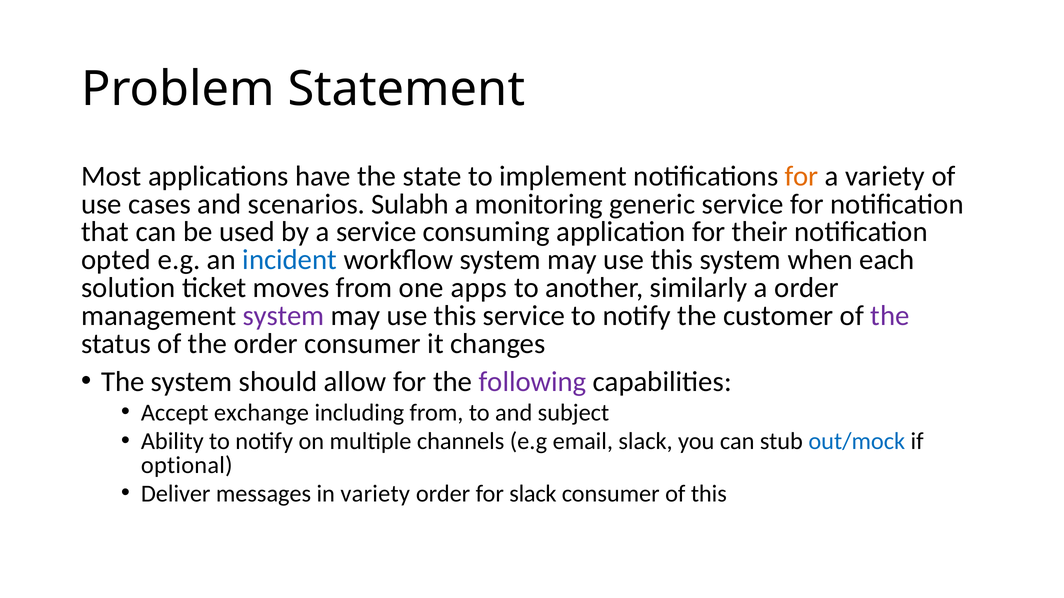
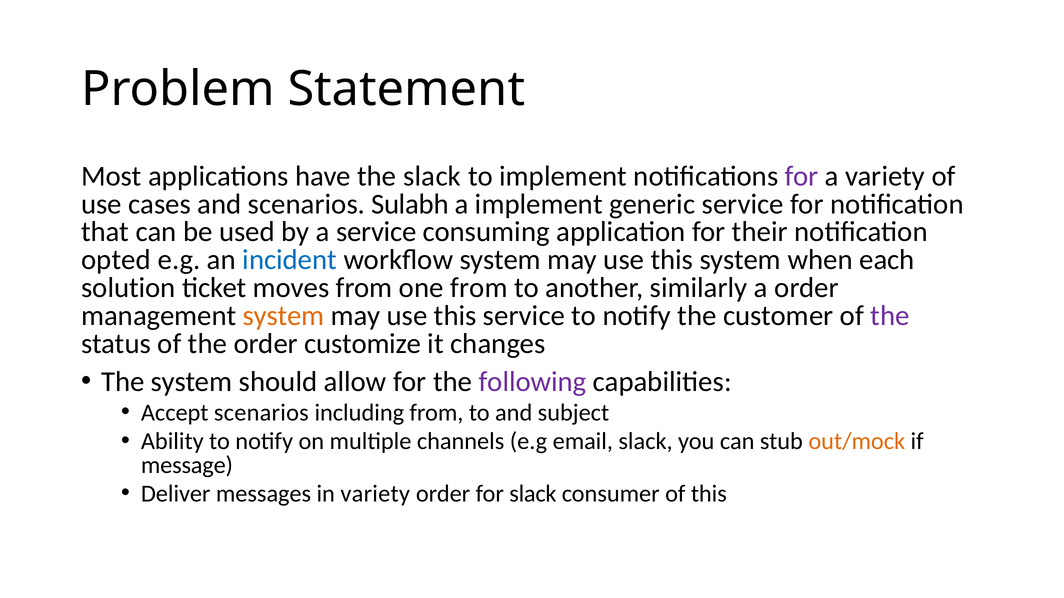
the state: state -> slack (432, 176)
for colour: orange -> purple (802, 176)
a monitoring: monitoring -> implement (539, 204)
one apps: apps -> from (479, 288)
system colour: purple -> orange (284, 316)
order consumer: consumer -> customize (363, 344)
Accept exchange: exchange -> scenarios (261, 413)
out/mock colour: blue -> orange (857, 442)
optional: optional -> message (187, 465)
